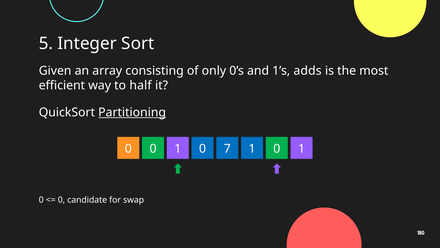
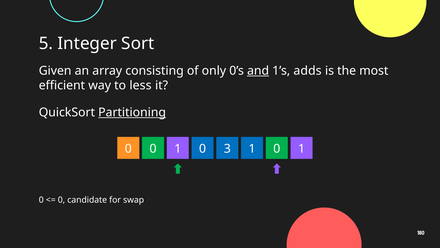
and underline: none -> present (258, 71)
half: half -> less (141, 85)
7: 7 -> 3 (227, 148)
